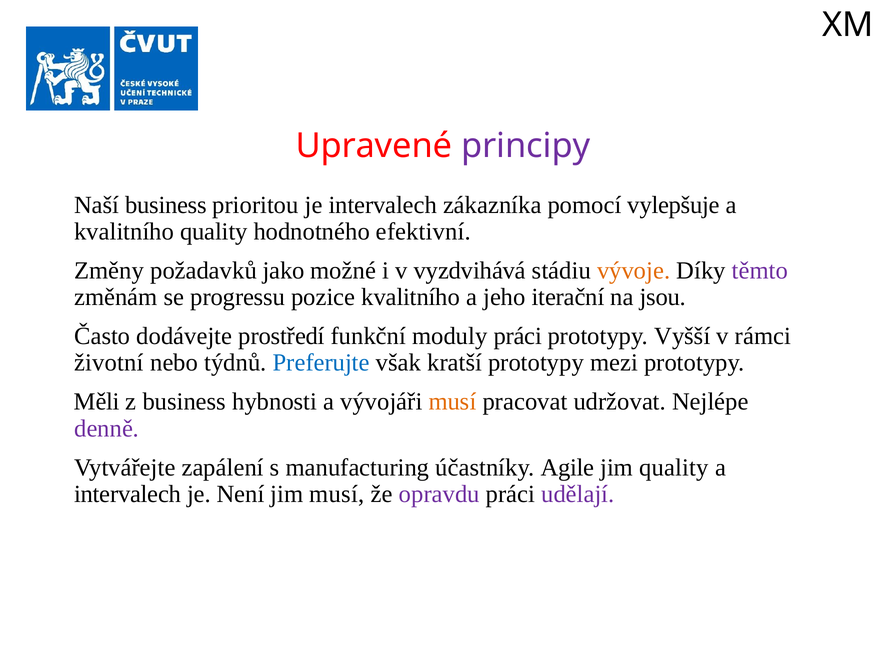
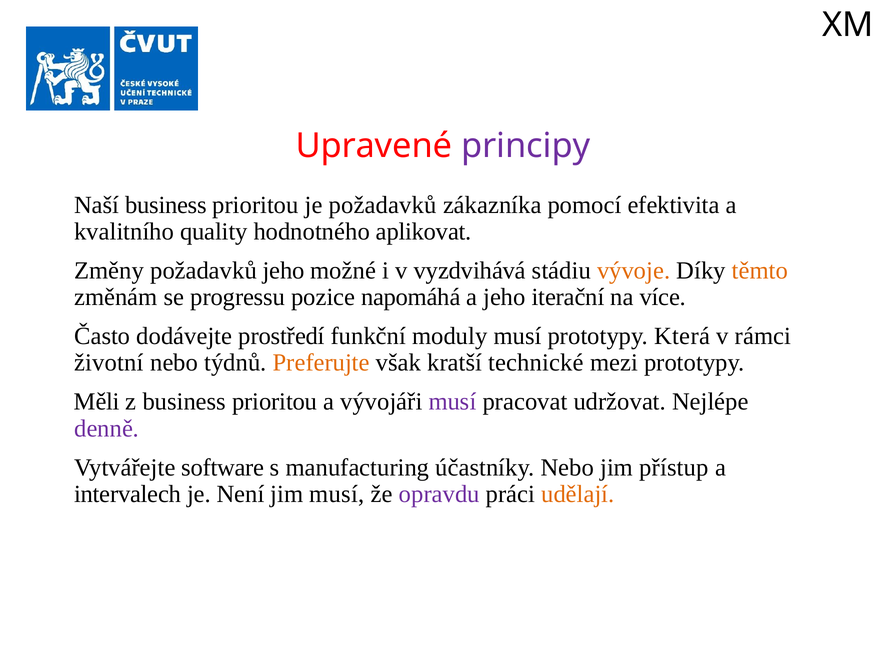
je intervalech: intervalech -> požadavků (383, 205)
vylepšuje: vylepšuje -> efektivita (674, 205)
efektivní: efektivní -> aplikovat (424, 231)
požadavků jako: jako -> jeho (284, 270)
těmto colour: purple -> orange (760, 270)
pozice kvalitního: kvalitního -> napomáhá (411, 297)
jsou: jsou -> více (663, 297)
moduly práci: práci -> musí (518, 336)
Vyšší: Vyšší -> Která (682, 336)
Preferujte colour: blue -> orange (321, 363)
kratší prototypy: prototypy -> technické (536, 363)
z business hybnosti: hybnosti -> prioritou (275, 401)
musí colour: orange -> purple (452, 401)
zapálení: zapálení -> software (223, 467)
účastníky Agile: Agile -> Nebo (567, 467)
jim quality: quality -> přístup (674, 467)
udělají colour: purple -> orange (578, 494)
